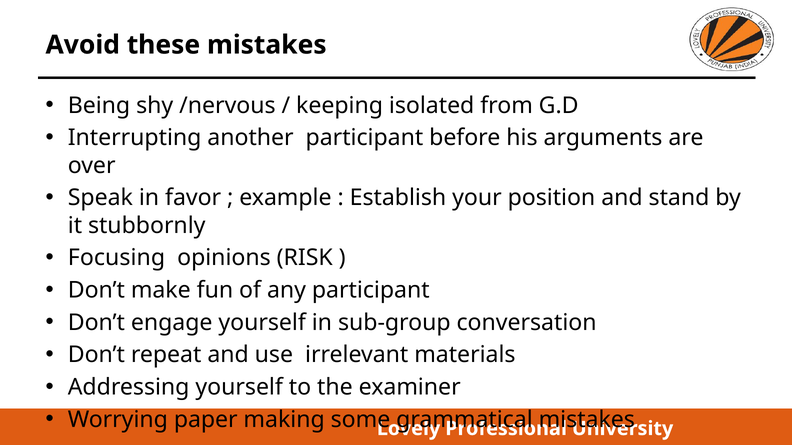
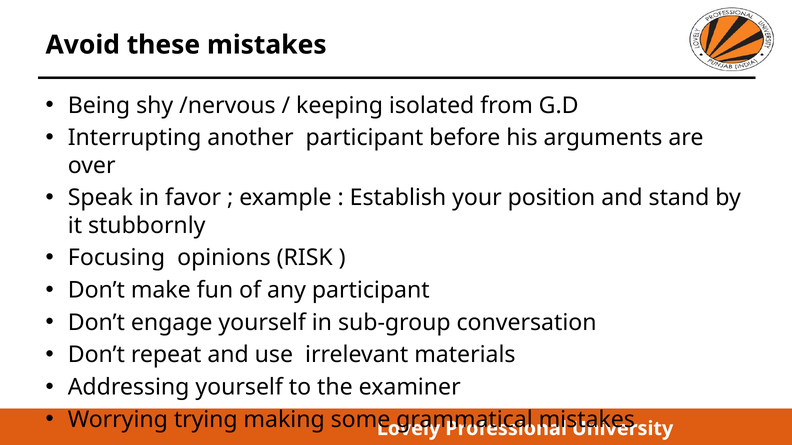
paper: paper -> trying (206, 420)
